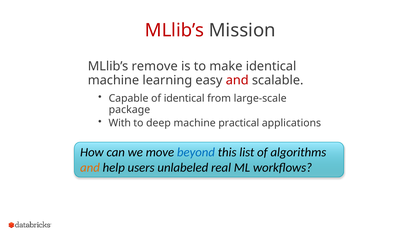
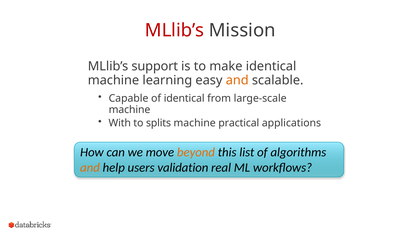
remove: remove -> support (155, 66)
and colour: red -> orange (237, 80)
package: package -> machine (130, 110)
deep: deep -> splits (159, 123)
beyond colour: blue -> orange (196, 153)
unlabeled: unlabeled -> validation (183, 168)
